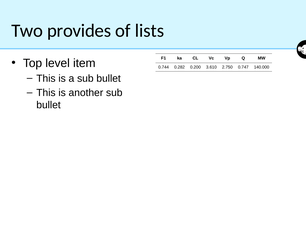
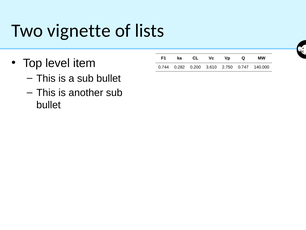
provides: provides -> vignette (79, 31)
